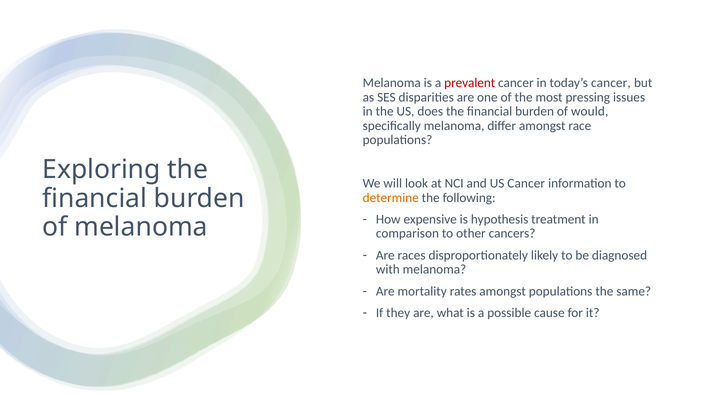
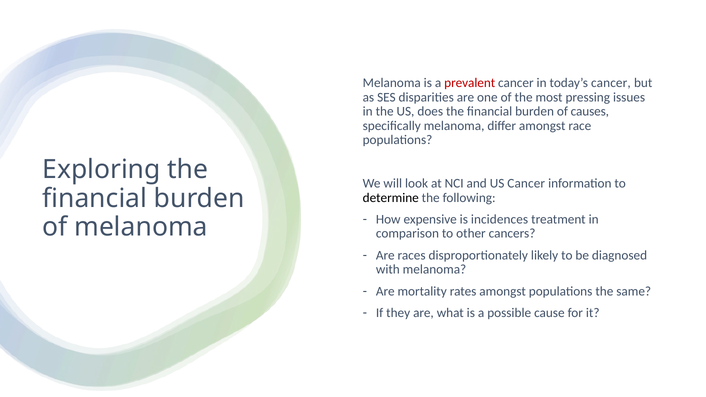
would: would -> causes (590, 112)
determine colour: orange -> black (391, 198)
hypothesis: hypothesis -> incidences (500, 219)
